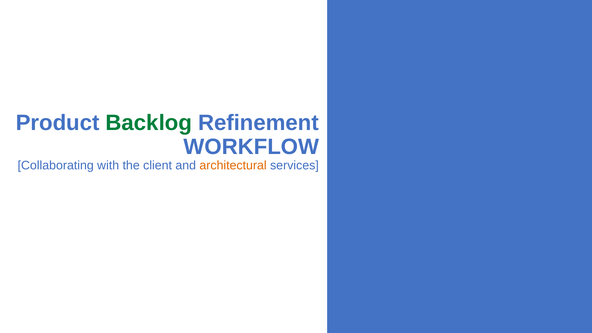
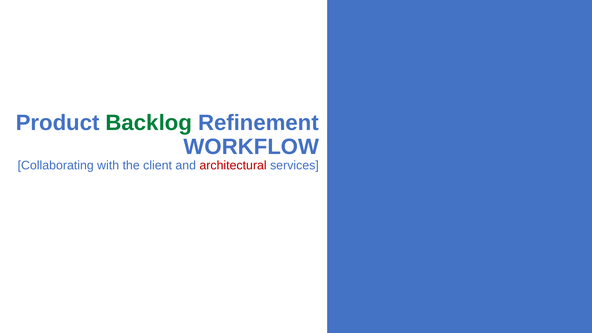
architectural colour: orange -> red (233, 166)
